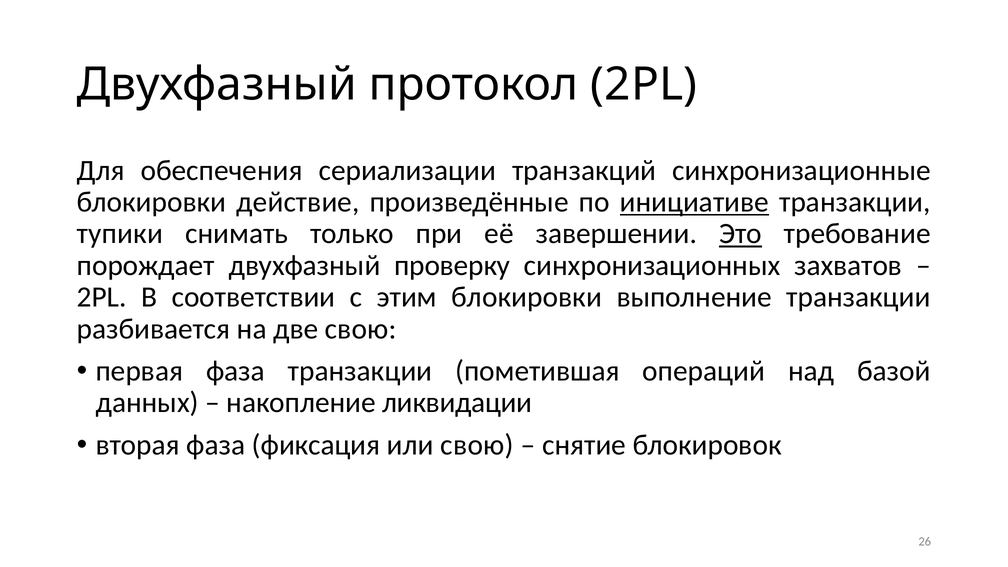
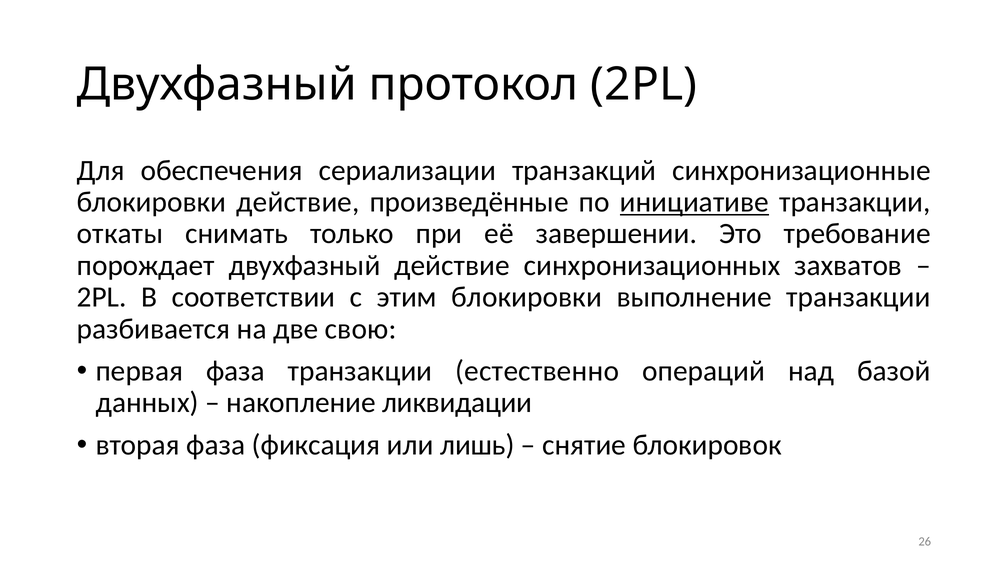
тупики: тупики -> откаты (120, 234)
Это underline: present -> none (741, 234)
двухфазный проверку: проверку -> действие (452, 265)
пометившая: пометившая -> естественно (537, 371)
или свою: свою -> лишь (477, 445)
